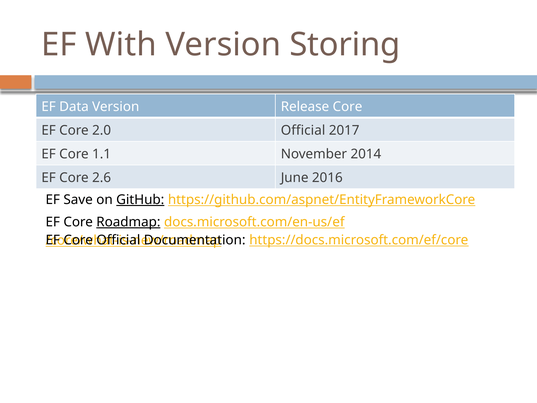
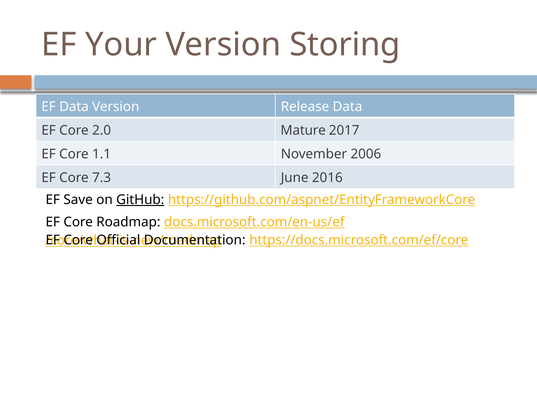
With: With -> Your (121, 45)
Release Core: Core -> Data (347, 107)
2.0 Official: Official -> Mature (303, 130)
2014: 2014 -> 2006 (366, 154)
2.6: 2.6 -> 7.3 (102, 178)
Roadmap underline: present -> none (128, 222)
